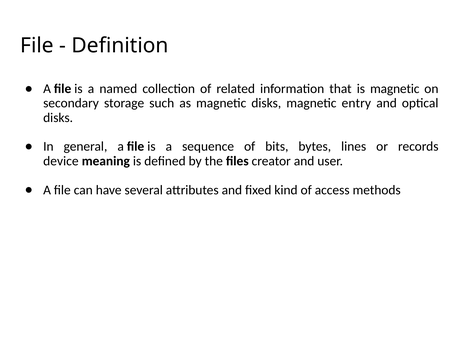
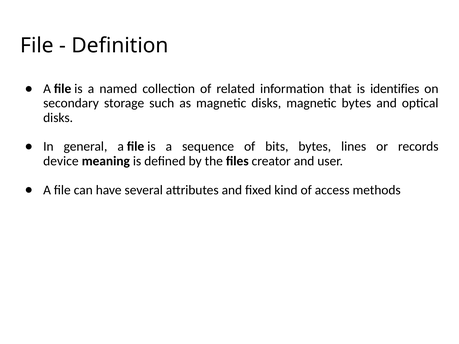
is magnetic: magnetic -> identifies (395, 89)
magnetic entry: entry -> bytes (356, 103)
